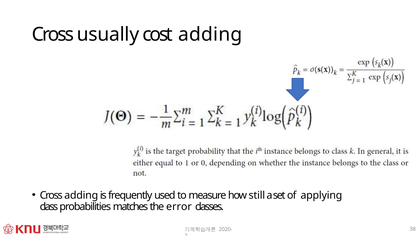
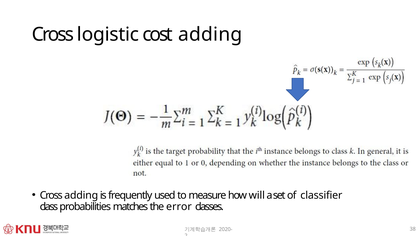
usually: usually -> logistic (108, 34)
still: still -> will (257, 195)
applying: applying -> classifier (321, 195)
